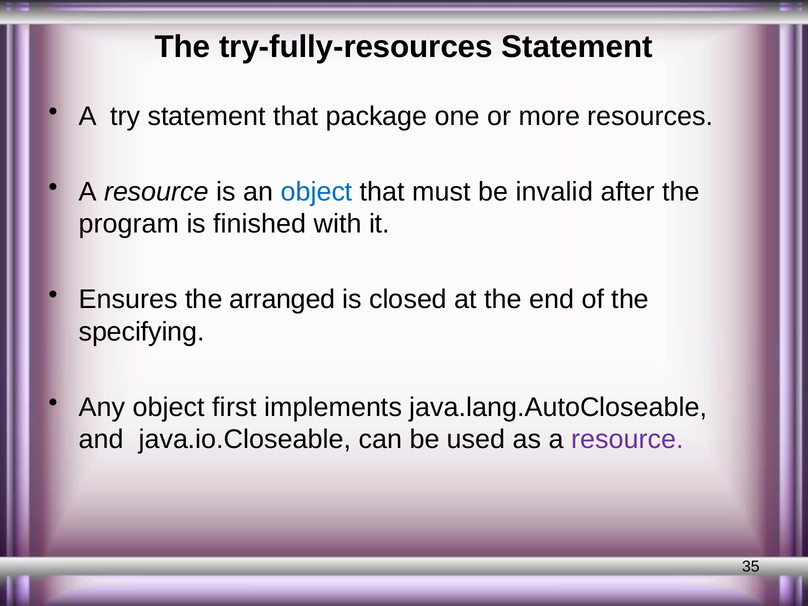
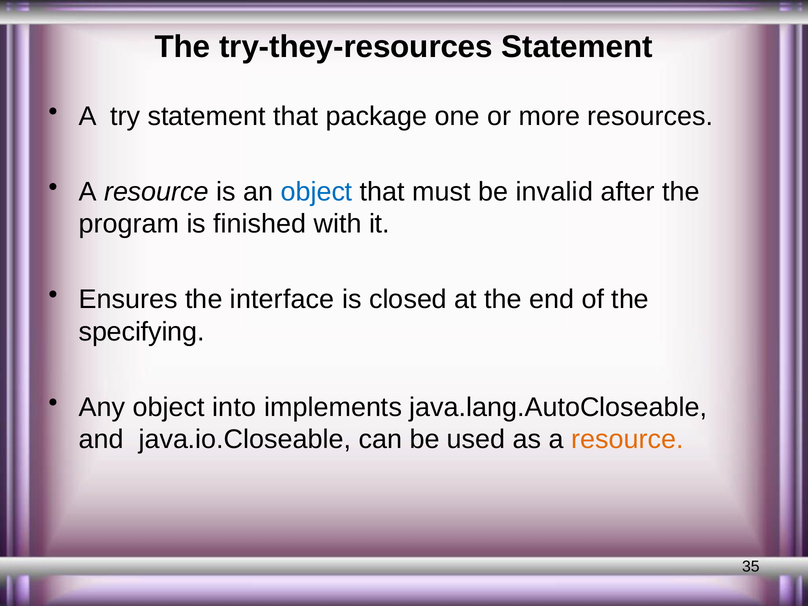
try-fully-resources: try-fully-resources -> try-they-resources (356, 47)
arranged: arranged -> interface (282, 299)
first: first -> into (234, 407)
resource colour: purple -> orange (627, 439)
